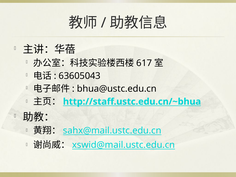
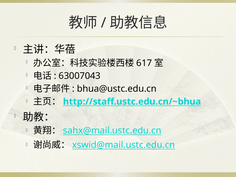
63605043: 63605043 -> 63007043 (80, 76)
